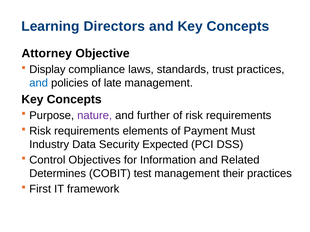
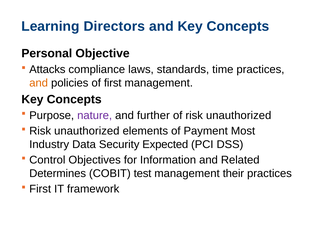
Attorney: Attorney -> Personal (47, 54)
Display: Display -> Attacks (47, 70)
trust: trust -> time (223, 70)
and colour: blue -> orange (39, 83)
of late: late -> first (113, 83)
of risk requirements: requirements -> unauthorized (239, 116)
requirements: requirements -> unauthorized (87, 131)
Must: Must -> Most (243, 131)
